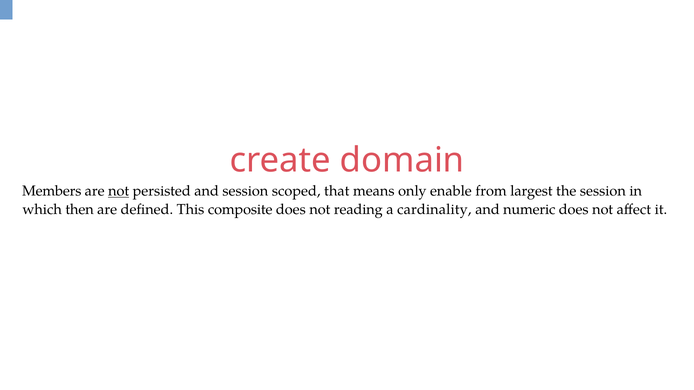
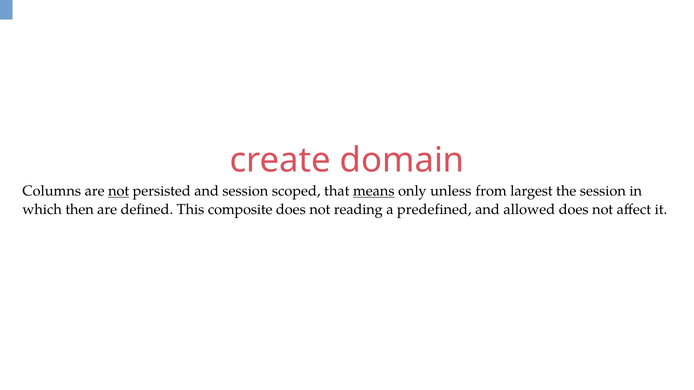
Members: Members -> Columns (52, 191)
means underline: none -> present (374, 191)
enable: enable -> unless (451, 191)
cardinality: cardinality -> predefined (434, 210)
numeric: numeric -> allowed (529, 210)
